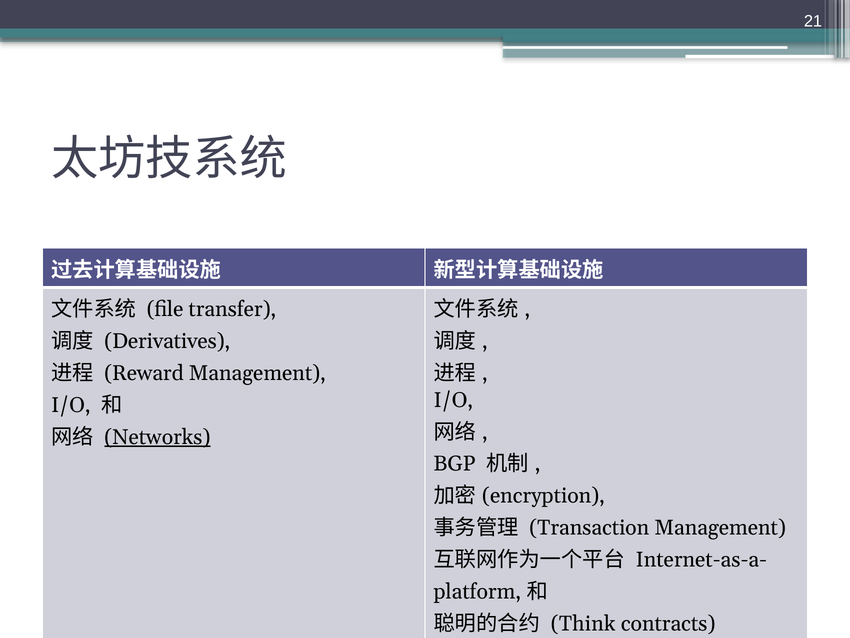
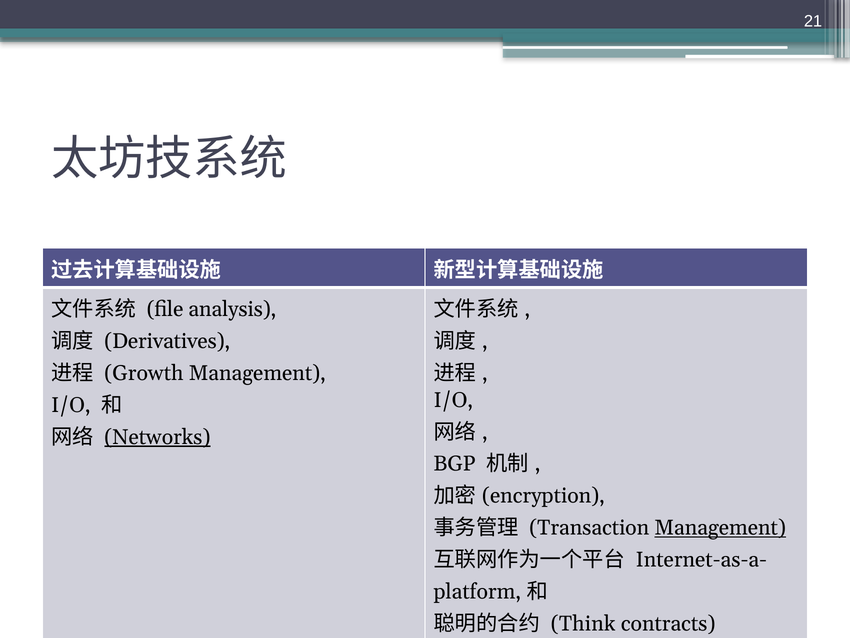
transfer: transfer -> analysis (232, 309)
Reward: Reward -> Growth (144, 373)
Management underline: none -> present (720, 527)
